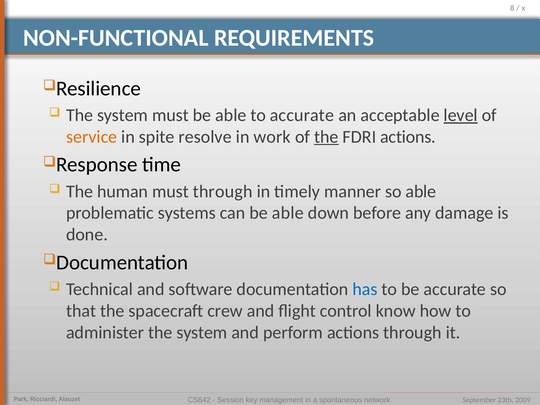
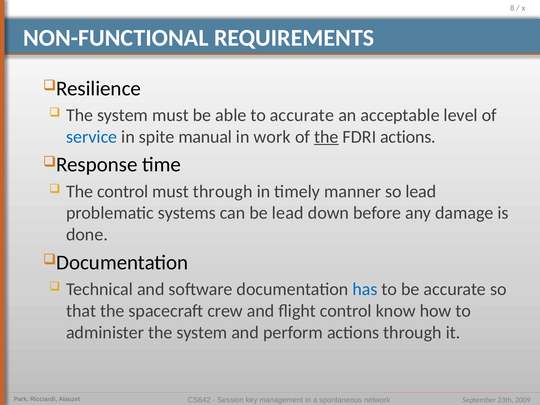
level underline: present -> none (461, 115)
service colour: orange -> blue (92, 137)
resolve: resolve -> manual (205, 137)
The human: human -> control (123, 191)
so able: able -> lead (421, 191)
can be able: able -> lead (288, 213)
